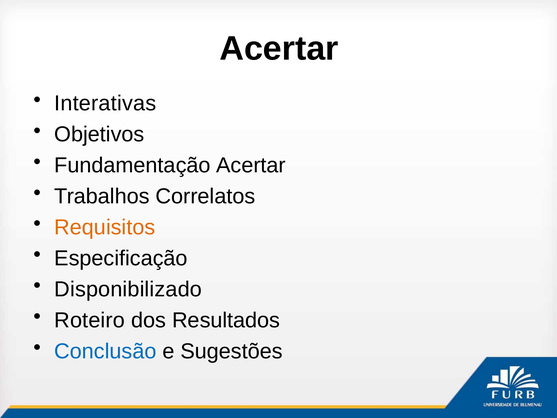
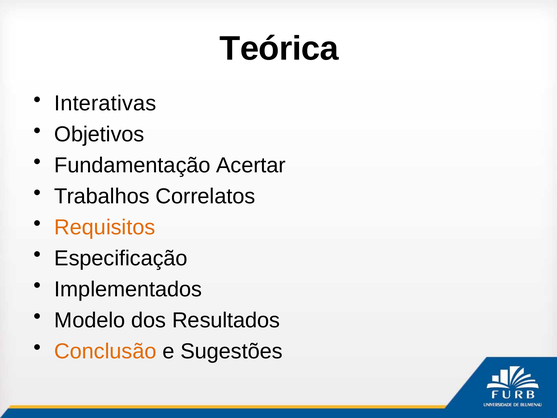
Acertar: Acertar -> Teórica (279, 49)
Disponibilizado: Disponibilizado -> Implementados (128, 289)
Roteiro: Roteiro -> Modelo (90, 320)
Conclusão colour: blue -> orange (105, 351)
